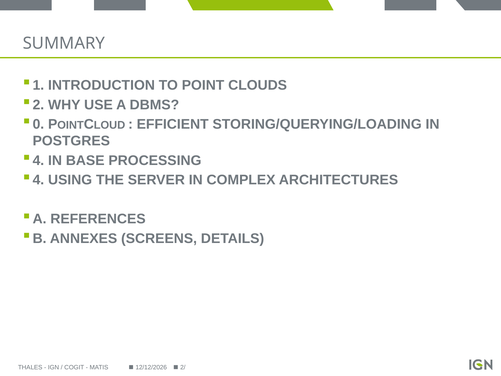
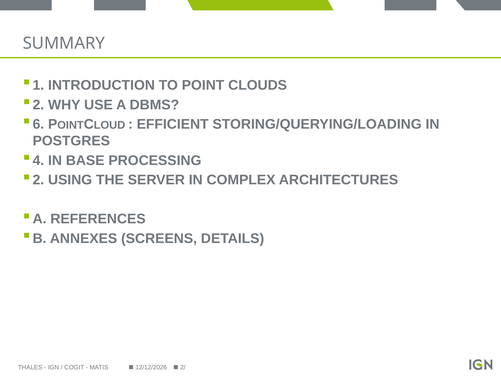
0: 0 -> 6 (38, 124)
4: 4 -> 2 (38, 180)
